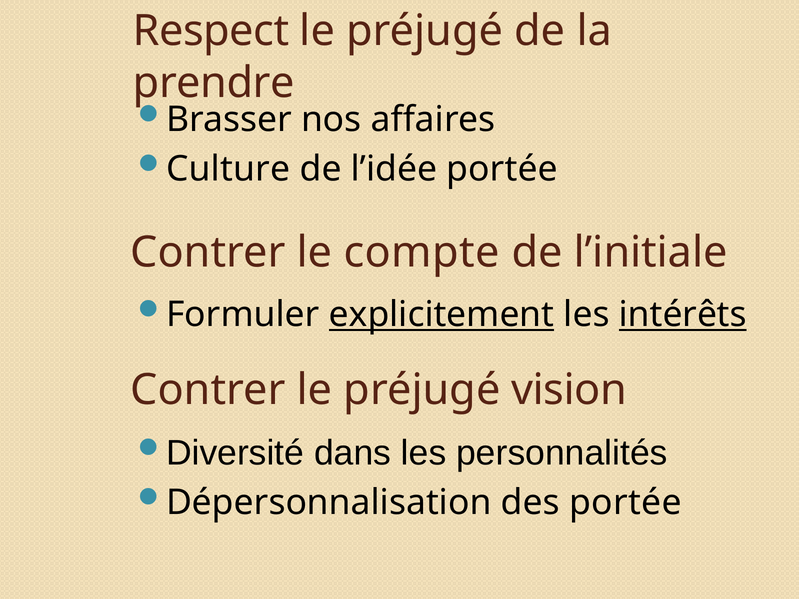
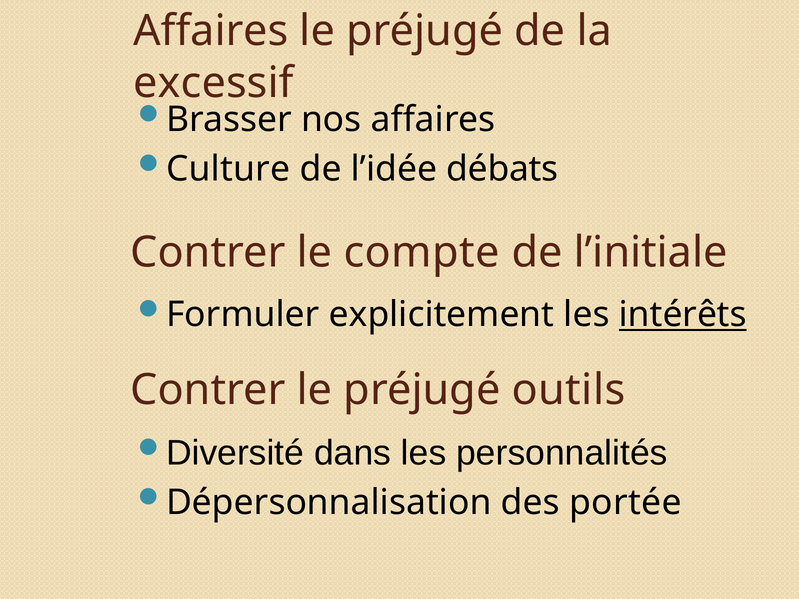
Respect: Respect -> Affaires (211, 31)
prendre: prendre -> excessif (214, 83)
l’idée portée: portée -> débats (502, 169)
explicitement underline: present -> none (442, 315)
vision: vision -> outils (569, 390)
